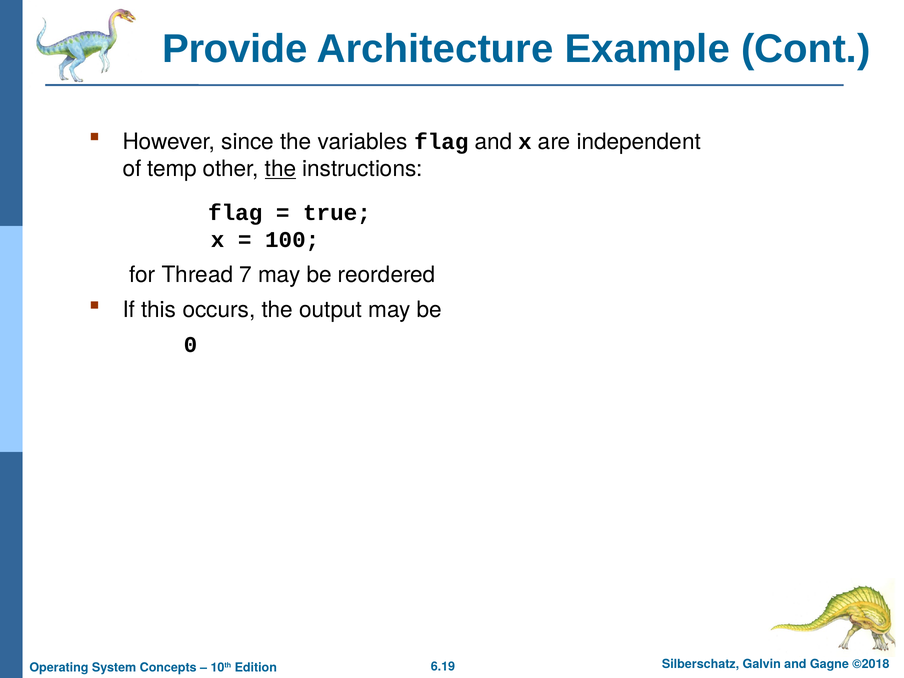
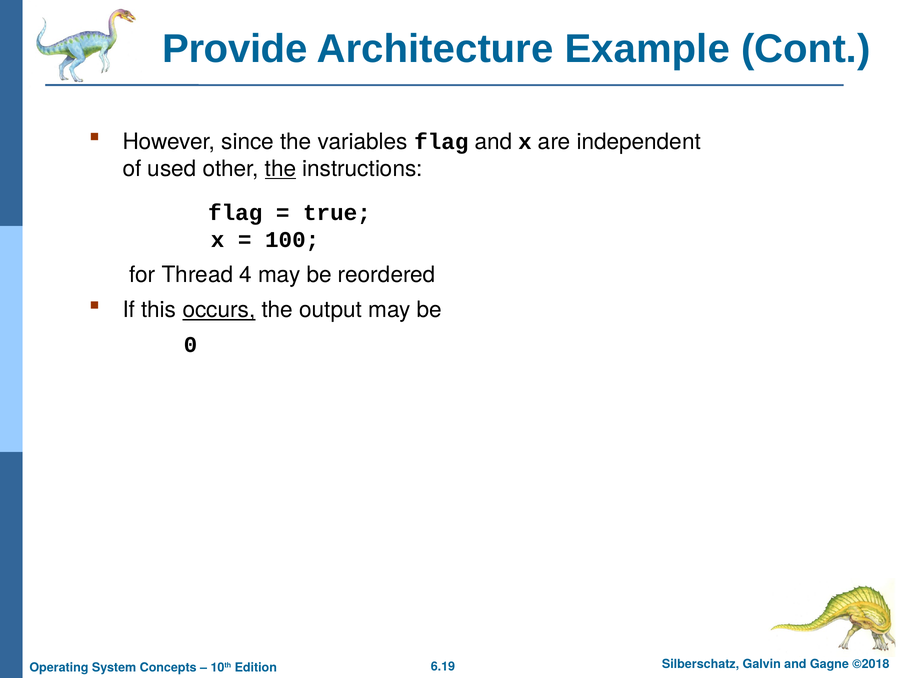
temp: temp -> used (172, 169)
7: 7 -> 4 (246, 275)
occurs underline: none -> present (219, 310)
